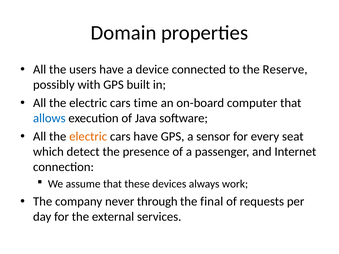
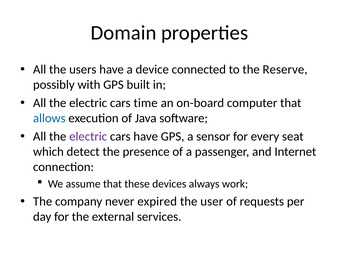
electric colour: orange -> purple (88, 137)
through: through -> expired (157, 202)
final: final -> user (212, 202)
